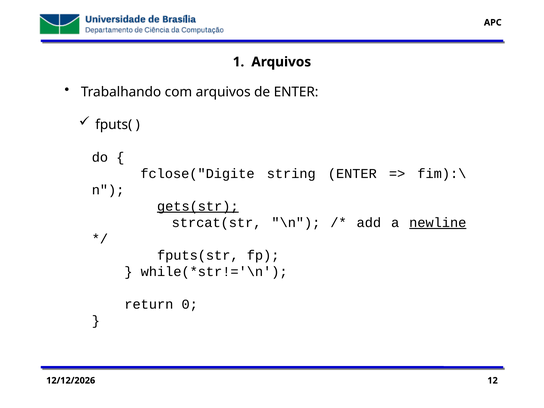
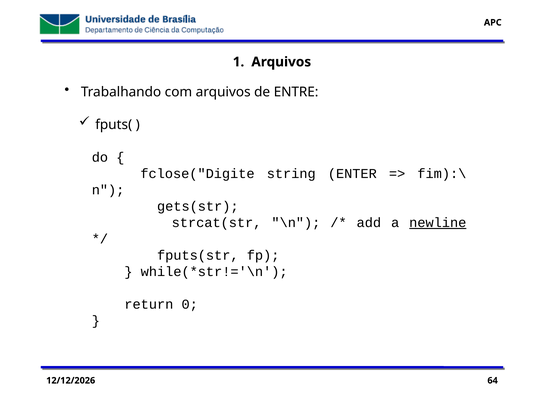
de ENTER: ENTER -> ENTRE (296, 92)
gets(str underline: present -> none (198, 206)
12: 12 -> 64 (493, 381)
